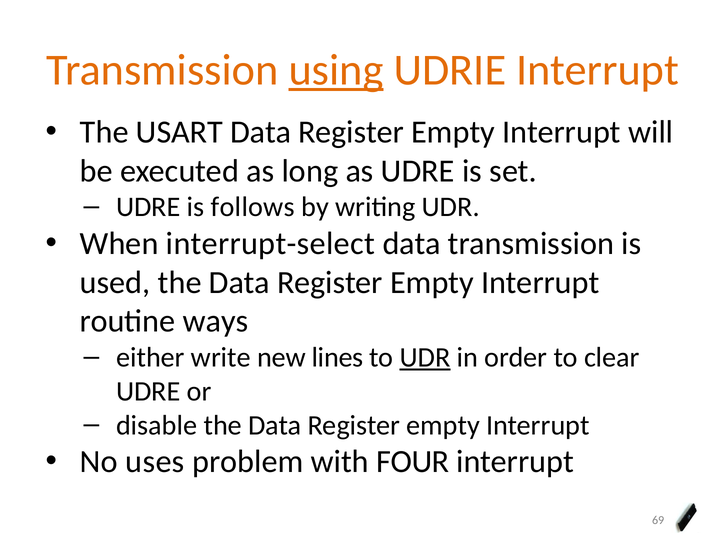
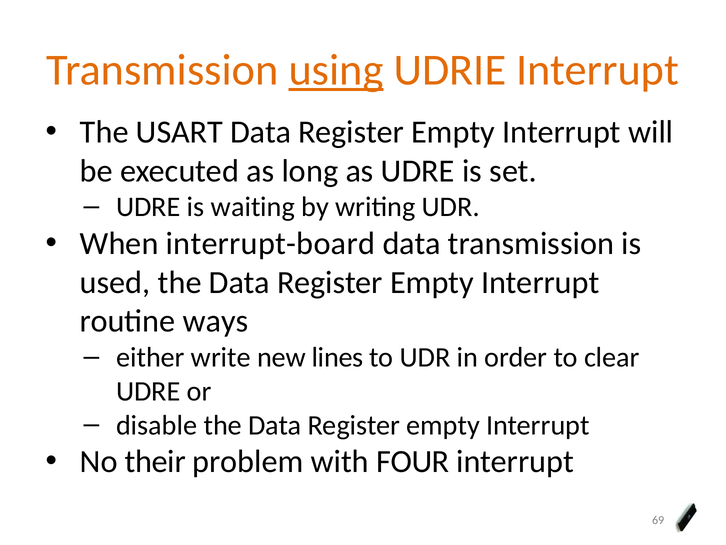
follows: follows -> waiting (253, 207)
interrupt-select: interrupt-select -> interrupt-board (270, 244)
UDR underline: present -> none (425, 357)
uses: uses -> their (155, 461)
